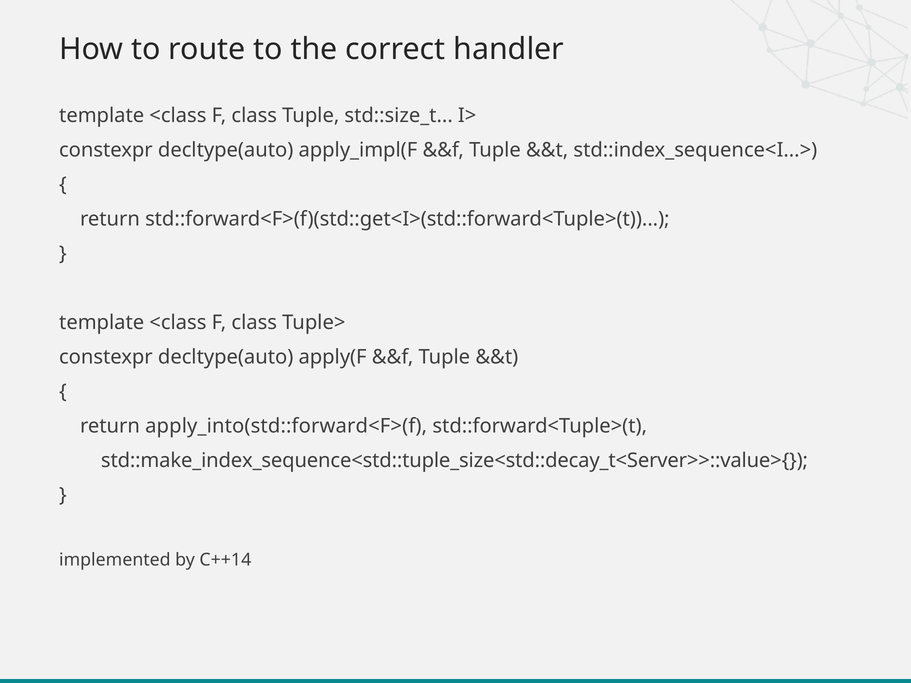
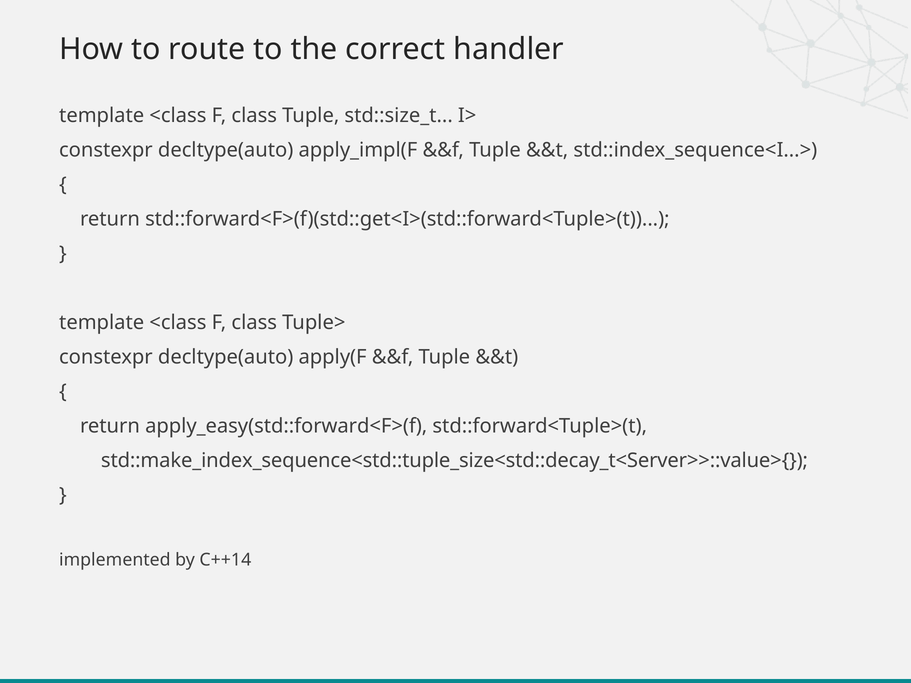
apply_into(std::forward<F>(f: apply_into(std::forward<F>(f -> apply_easy(std::forward<F>(f (286, 426)
